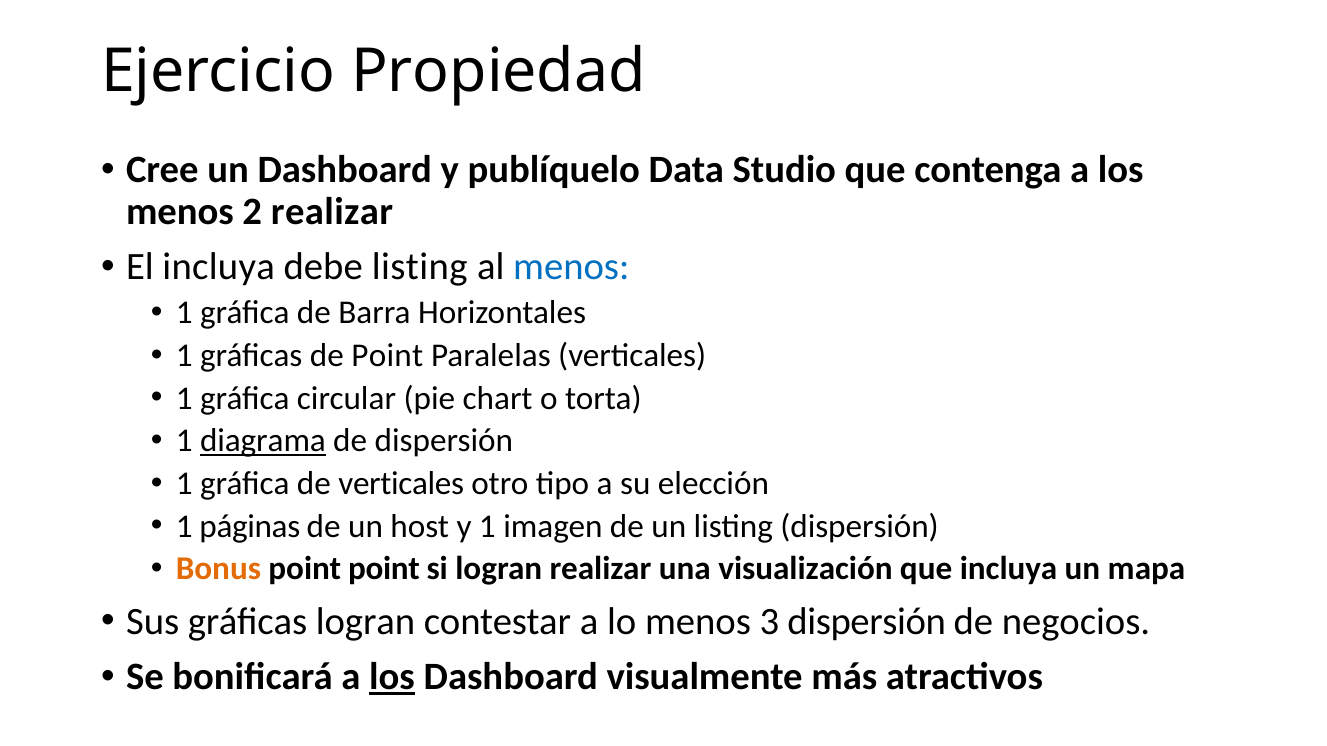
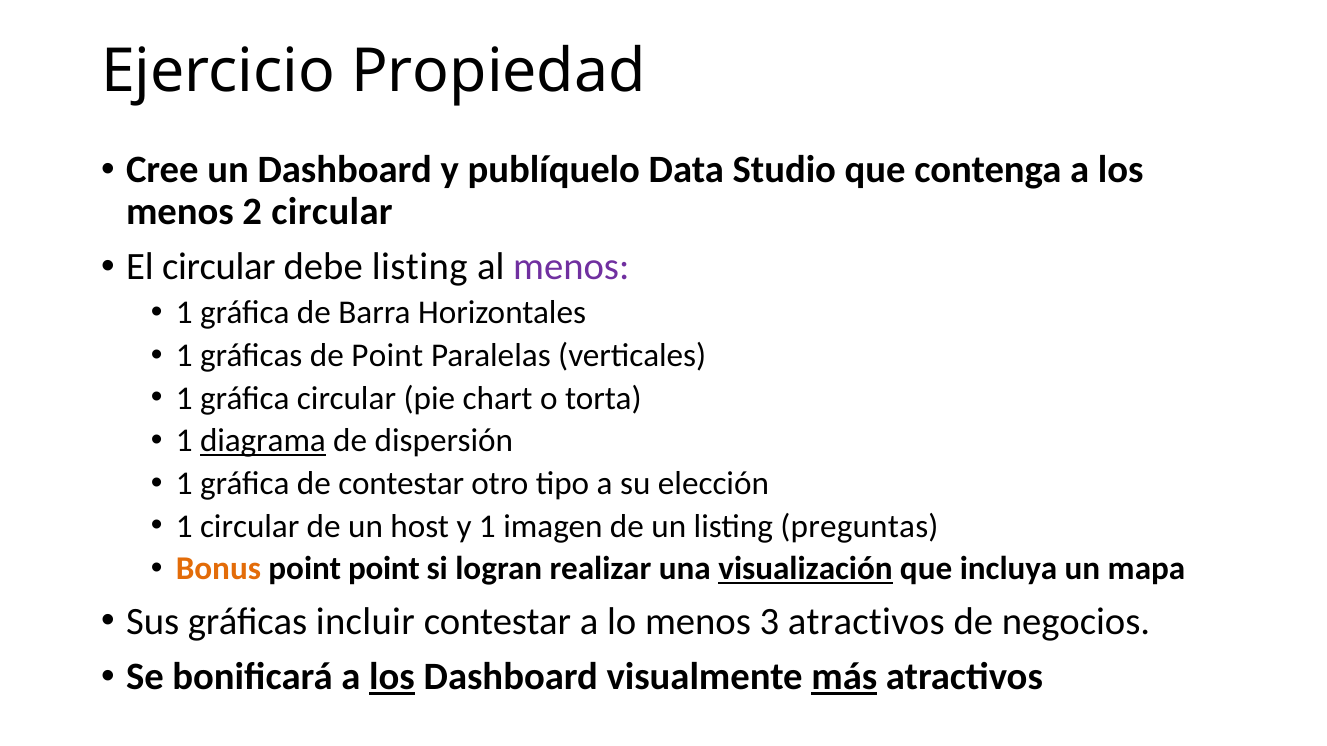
2 realizar: realizar -> circular (332, 212)
El incluya: incluya -> circular (219, 267)
menos colour: blue -> purple (571, 267)
de verticales: verticales -> contestar (401, 484)
1 páginas: páginas -> circular (250, 526)
listing dispersión: dispersión -> preguntas (859, 526)
visualización underline: none -> present (806, 569)
gráficas logran: logran -> incluir (365, 622)
3 dispersión: dispersión -> atractivos (866, 622)
más underline: none -> present (844, 677)
